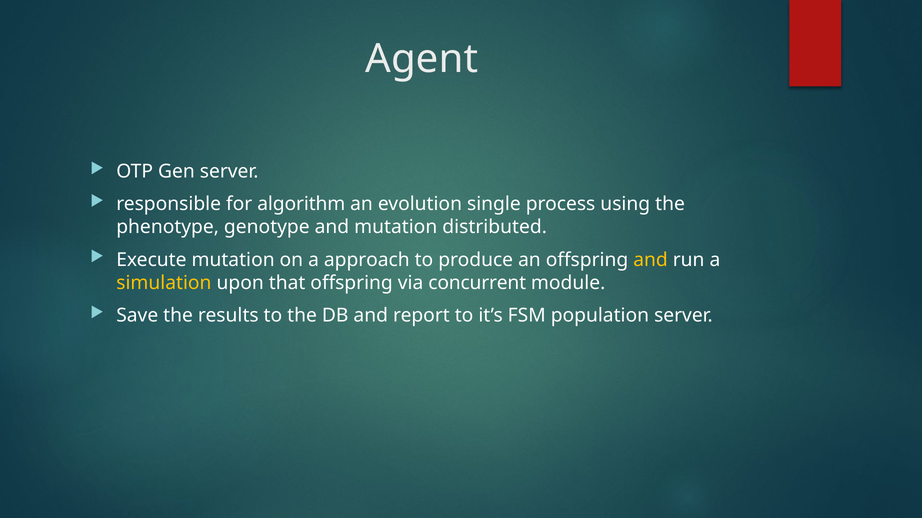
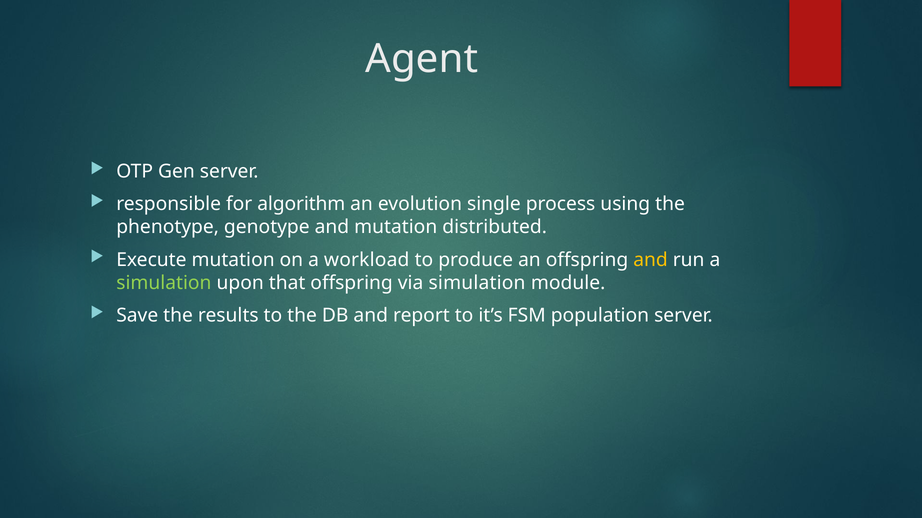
approach: approach -> workload (367, 260)
simulation colour: yellow -> light green (164, 283)
via concurrent: concurrent -> simulation (477, 283)
